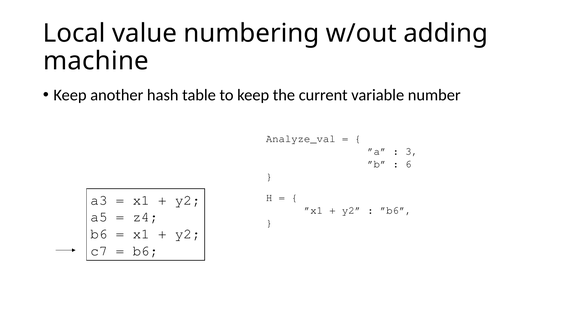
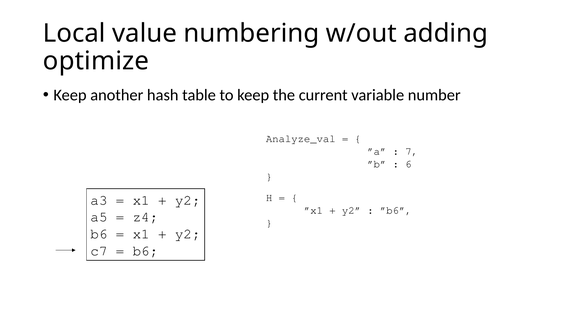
machine: machine -> optimize (96, 61)
3: 3 -> 7 (412, 152)
